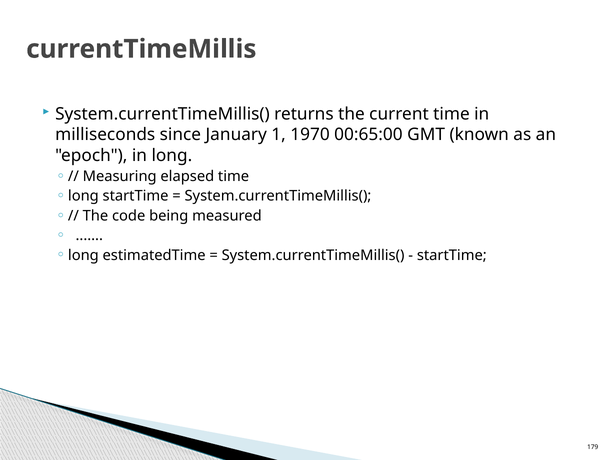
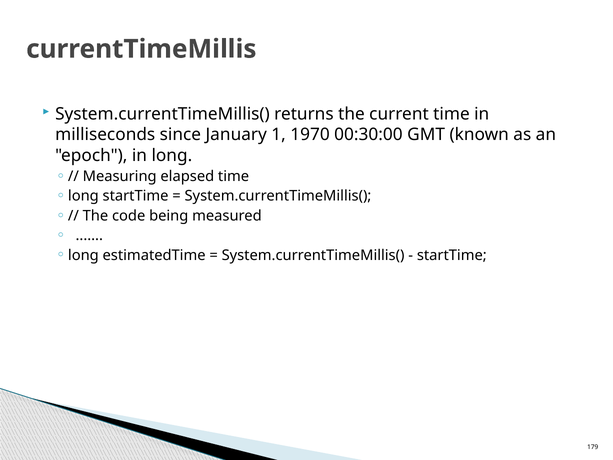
00:65:00: 00:65:00 -> 00:30:00 (368, 135)
